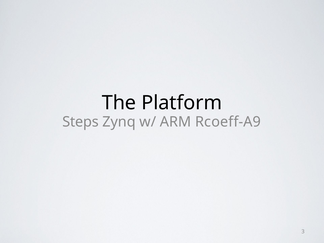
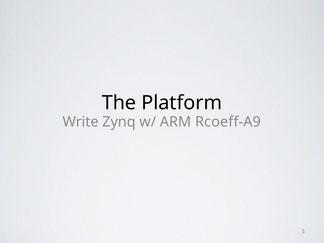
Steps: Steps -> Write (81, 122)
